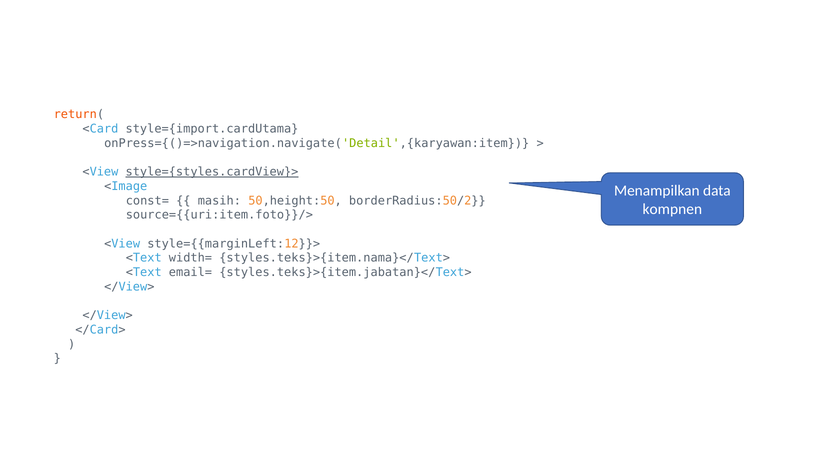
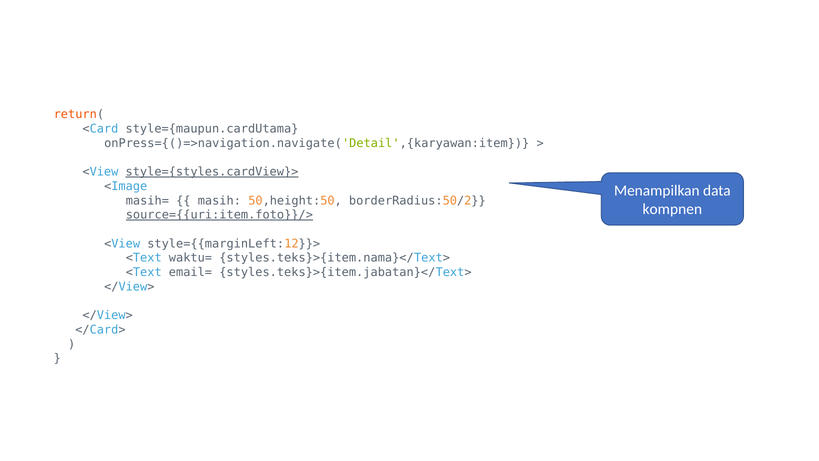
style={import.cardUtama: style={import.cardUtama -> style={maupun.cardUtama (212, 129)
const=: const= -> masih= (147, 200)
source={{uri:item.foto}}/> underline: none -> present (219, 215)
width=: width= -> waktu= (190, 258)
